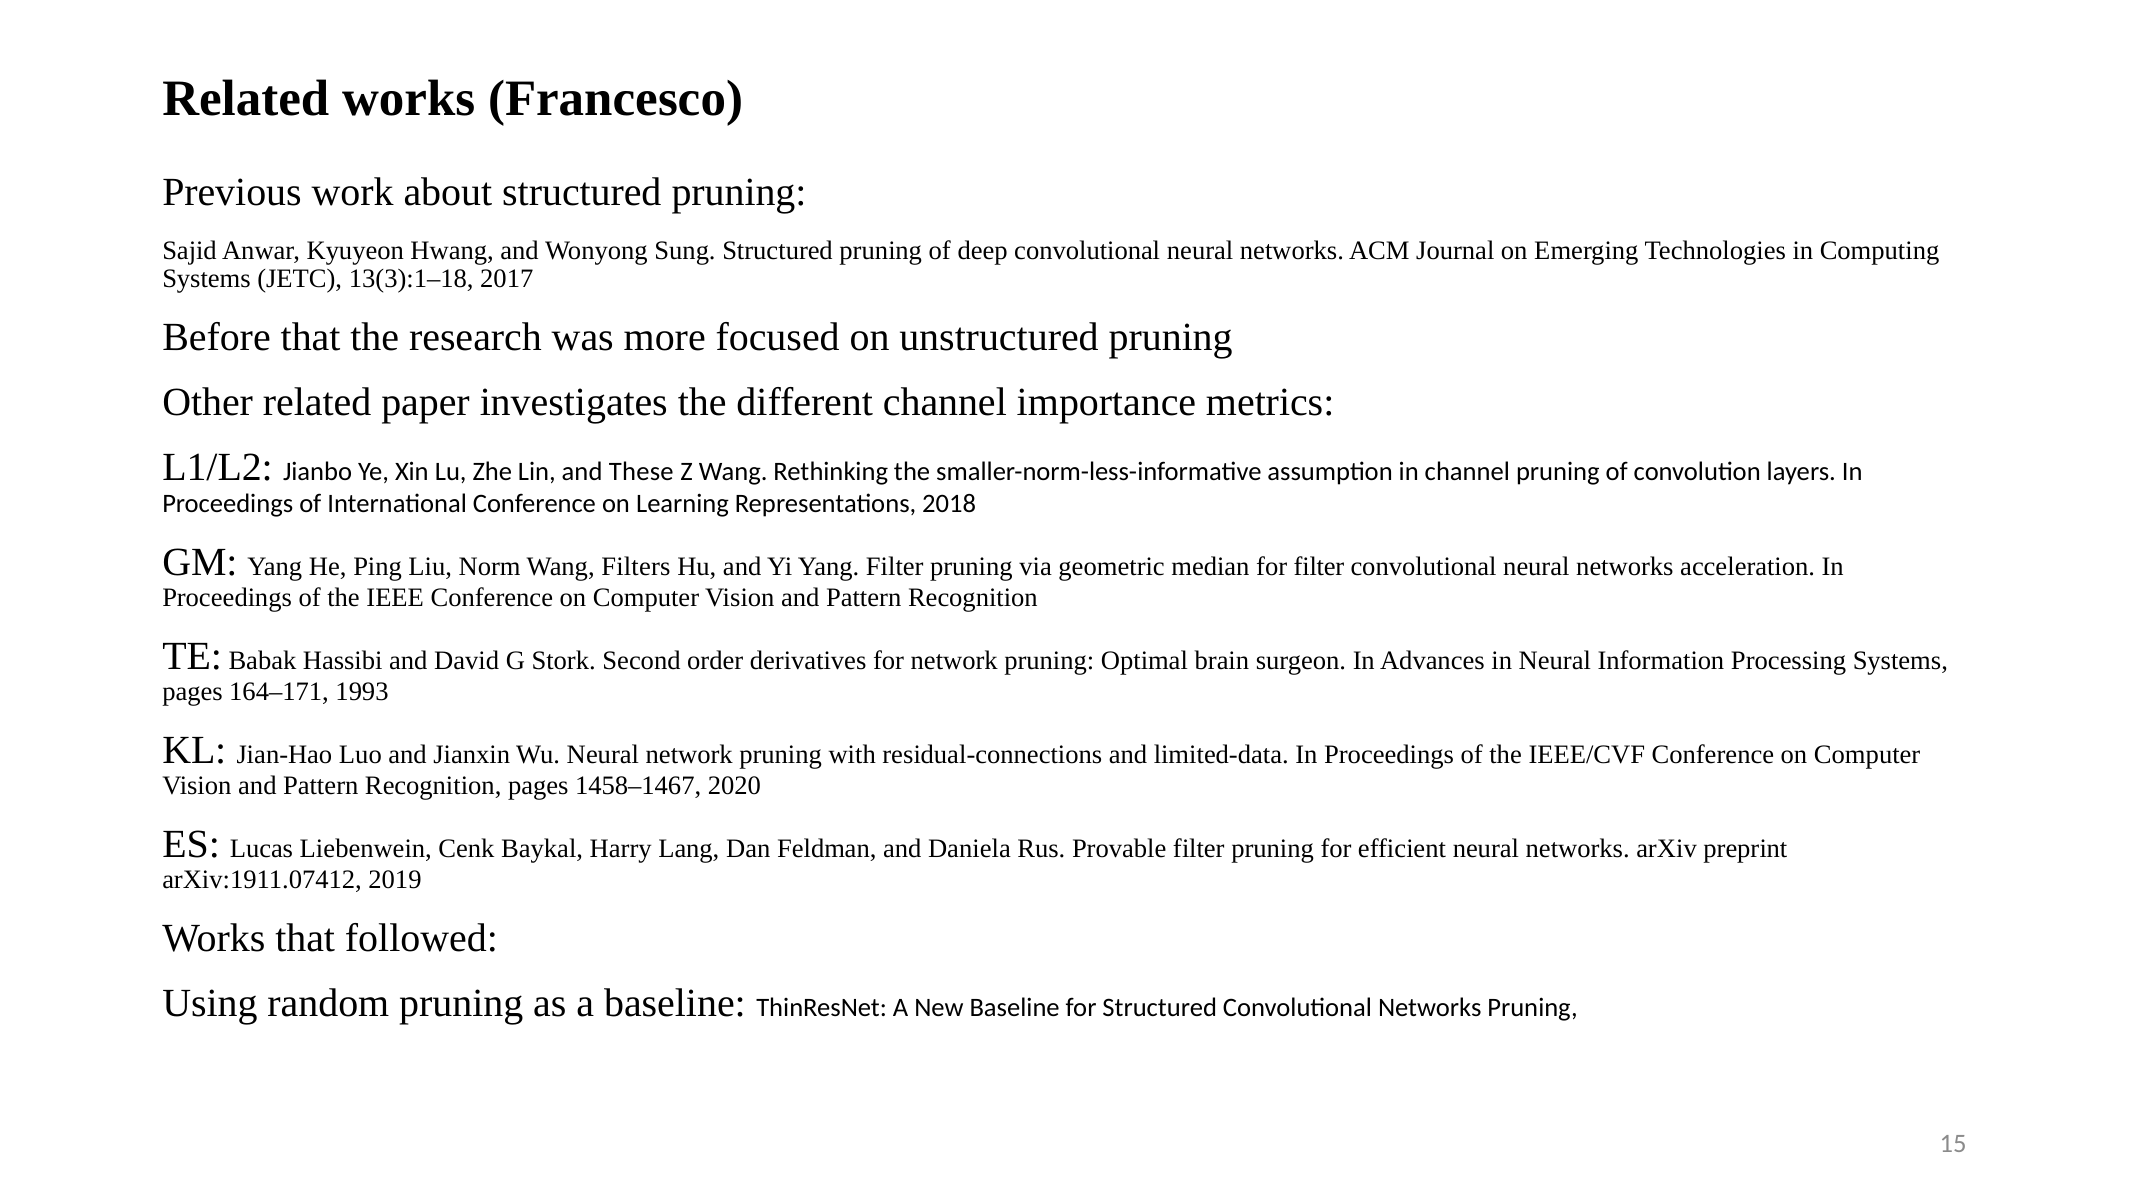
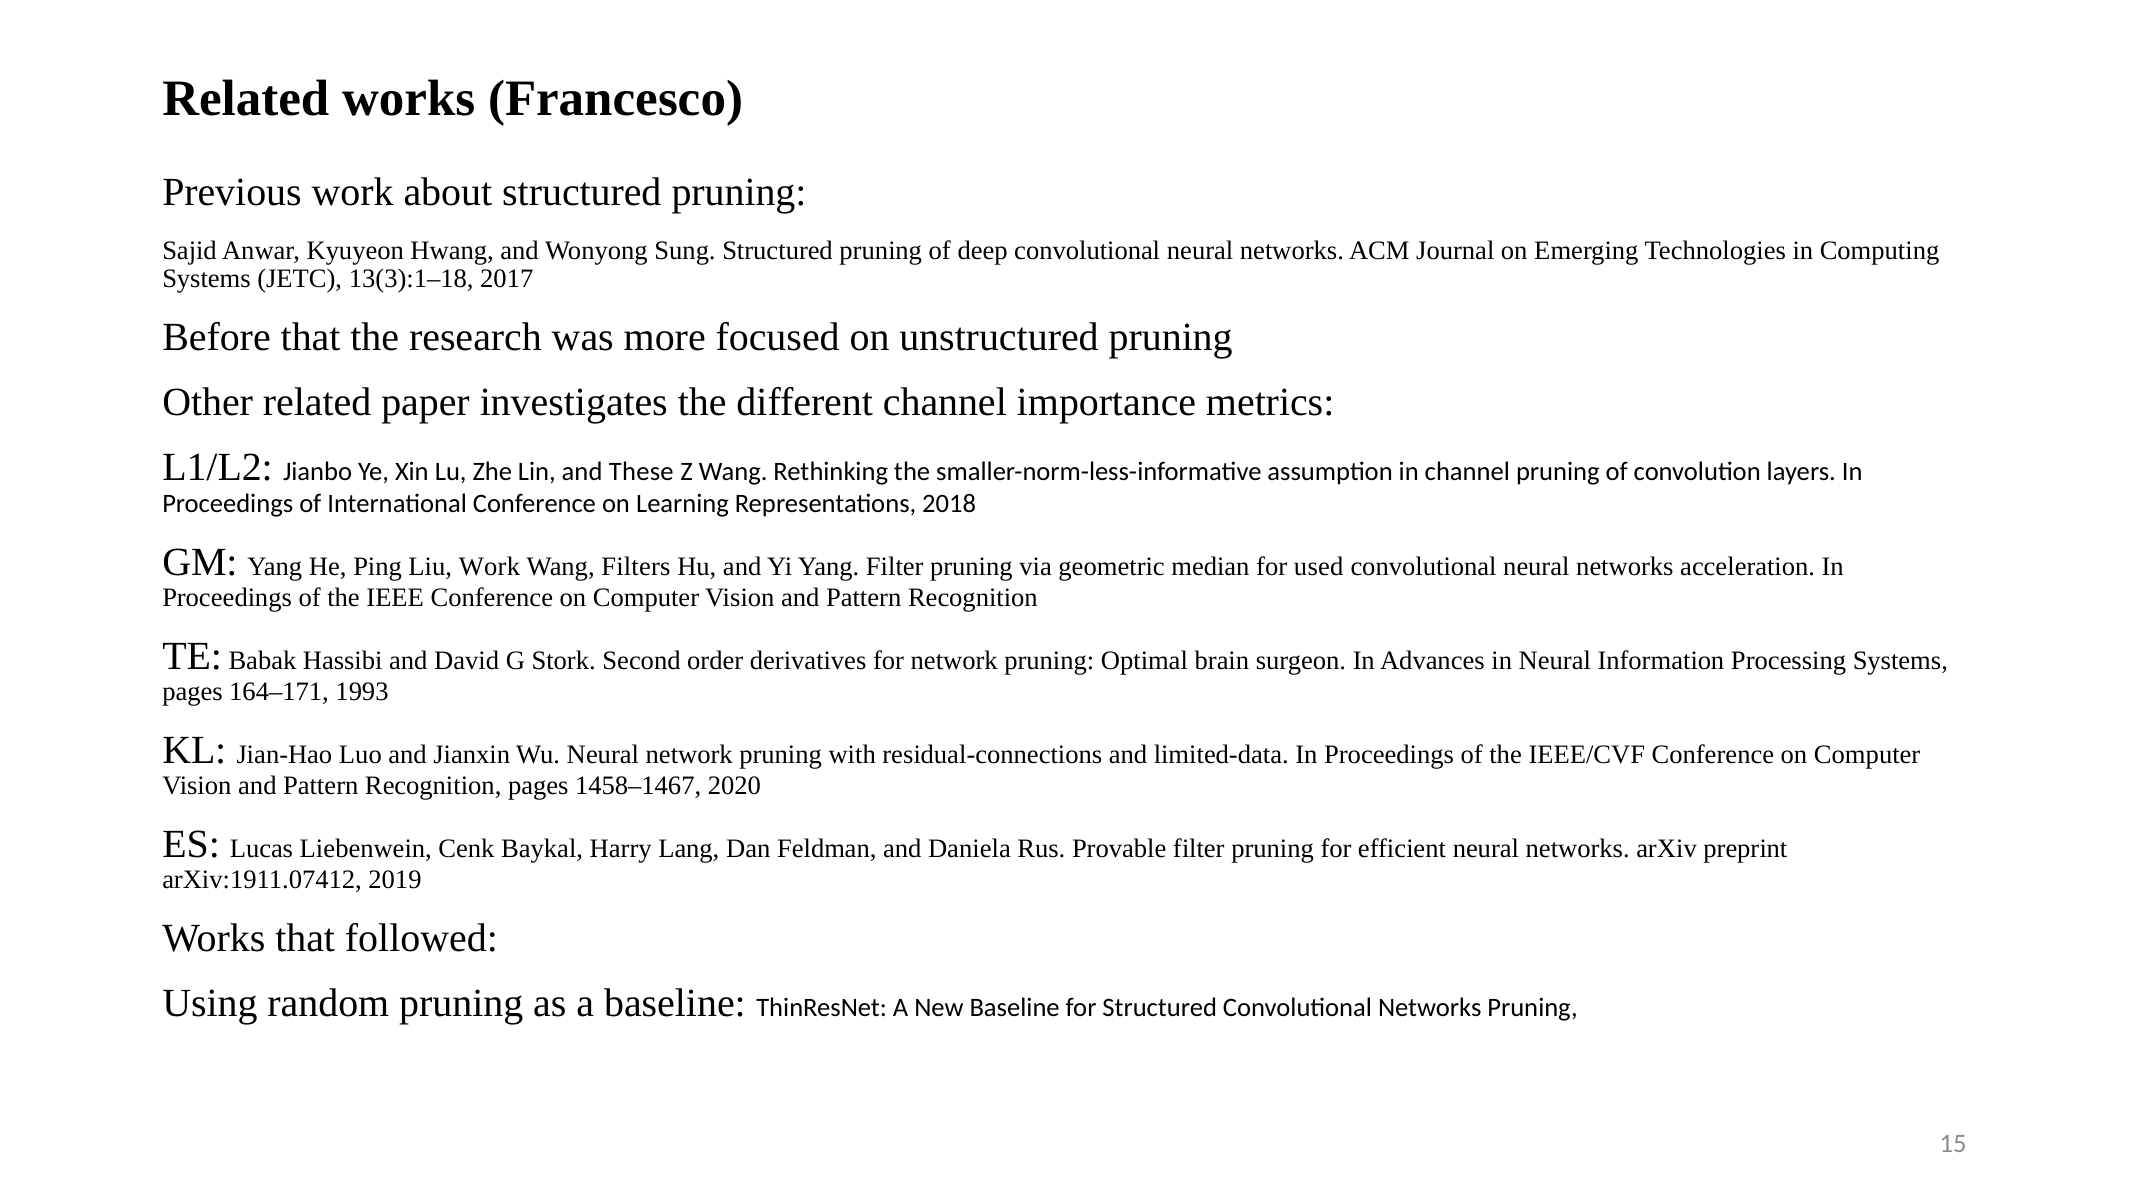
Liu Norm: Norm -> Work (489, 566)
for filter: filter -> used (1319, 566)
